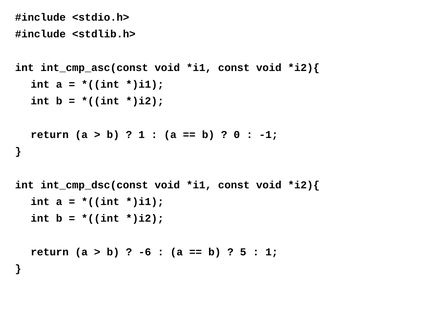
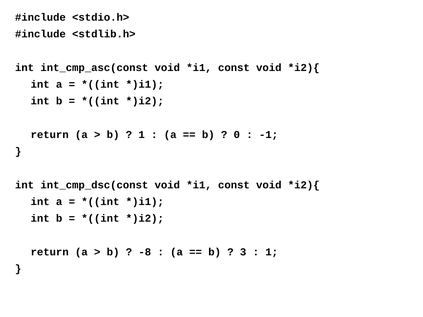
-6: -6 -> -8 (145, 252)
5: 5 -> 3 (243, 252)
